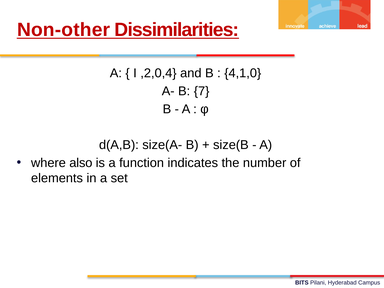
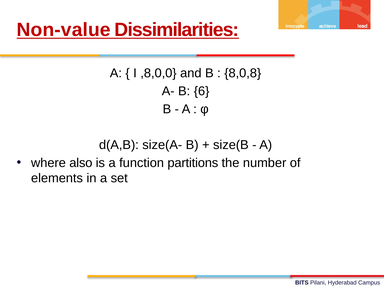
Non-other: Non-other -> Non-value (64, 30)
,2,0,4: ,2,0,4 -> ,8,0,0 (158, 73)
4,1,0: 4,1,0 -> 8,0,8 (243, 73)
7: 7 -> 6 (202, 91)
indicates: indicates -> partitions (193, 163)
